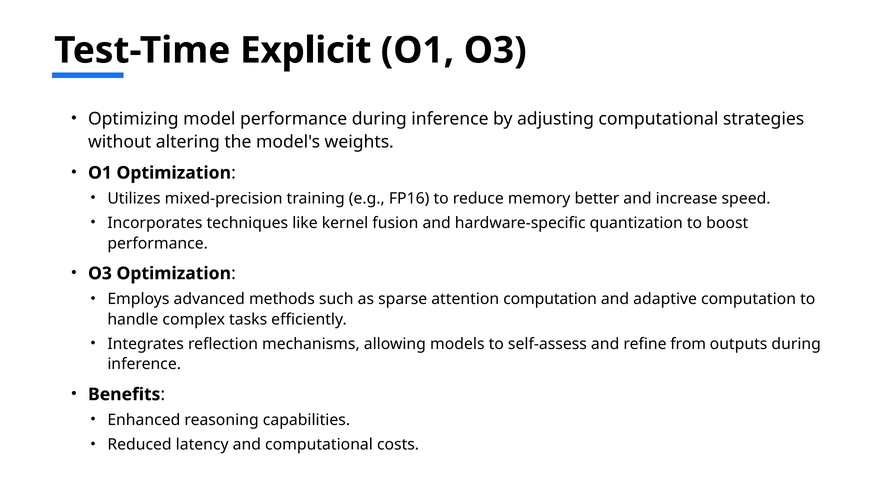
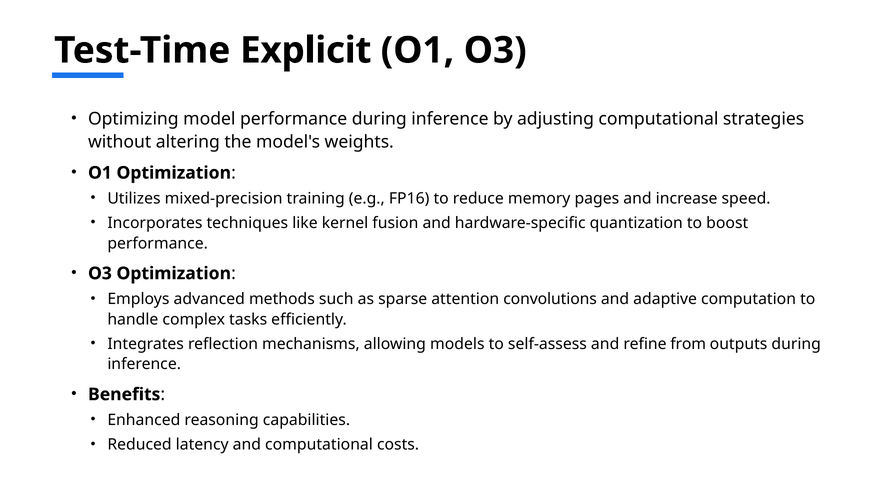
better: better -> pages (597, 198)
attention computation: computation -> convolutions (550, 299)
